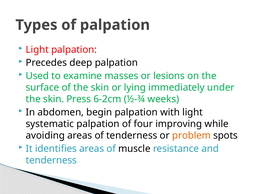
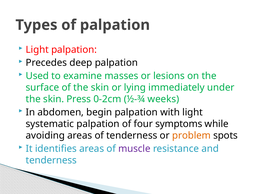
6-2cm: 6-2cm -> 0-2cm (107, 99)
improving: improving -> symptoms (179, 124)
muscle colour: black -> purple (134, 148)
